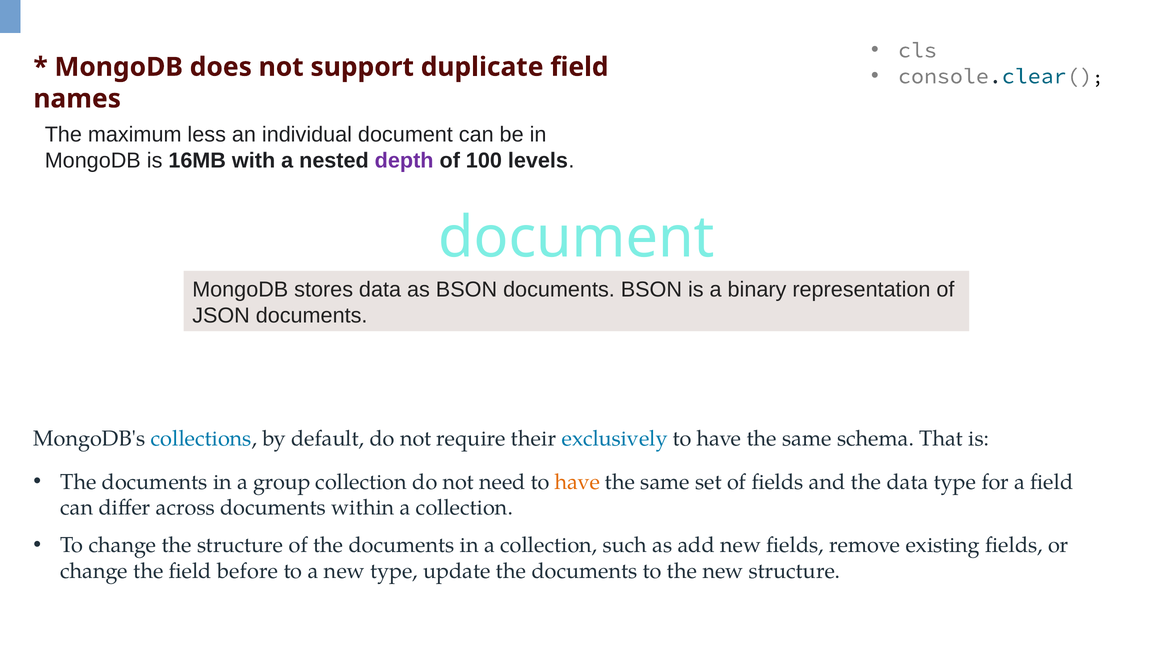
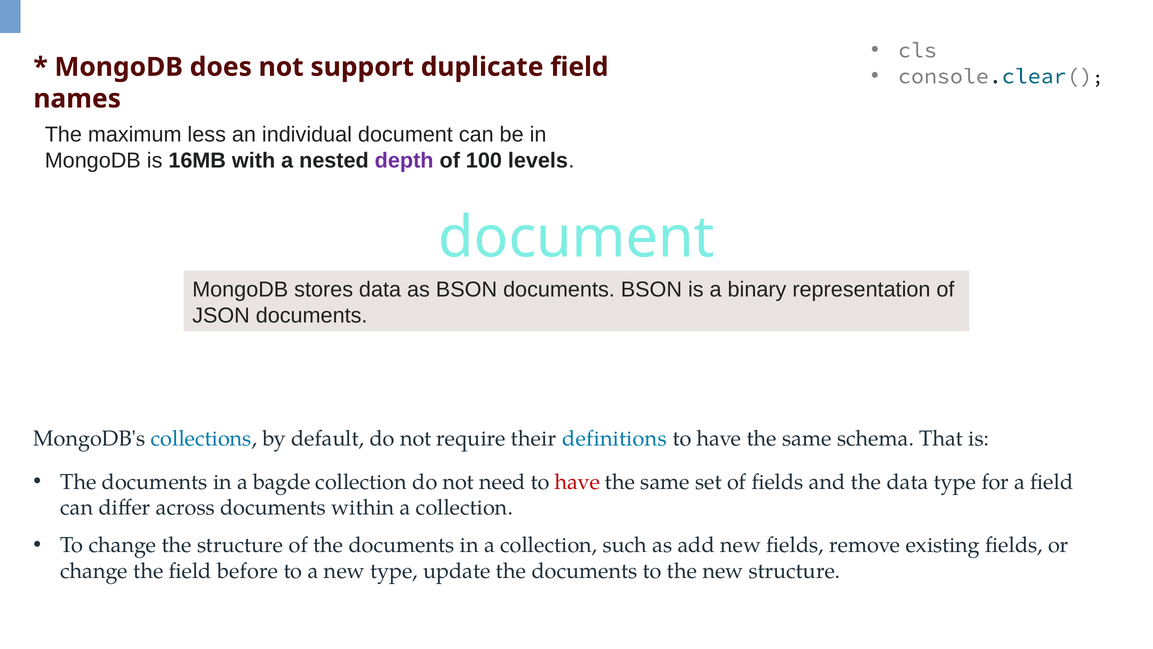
exclusively: exclusively -> definitions (615, 438)
group: group -> bagde (282, 482)
have colour: orange -> red (577, 482)
